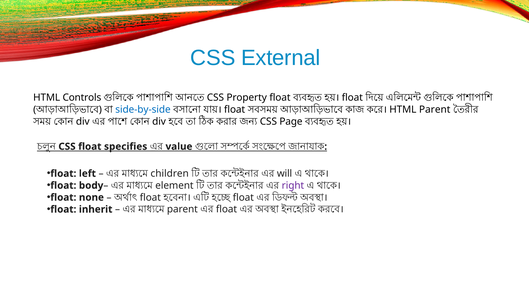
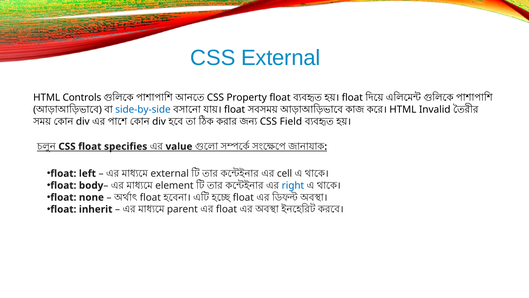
HTML Parent: Parent -> Invalid (435, 109)
Page: Page -> Field (291, 121)
children: children -> external (170, 173)
will: will -> cell (285, 173)
right colour: purple -> blue (293, 185)
